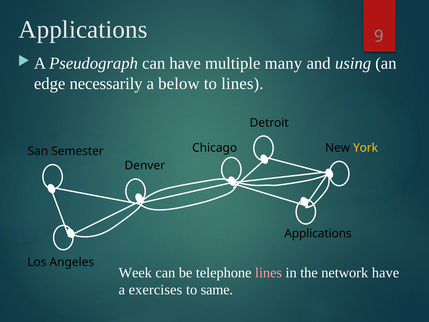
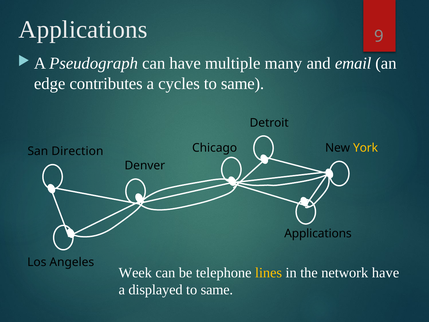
using: using -> email (353, 63)
necessarily: necessarily -> contributes (106, 83)
below: below -> cycles (179, 83)
lines: lines -> same (243, 83)
Semester: Semester -> Direction (77, 151)
lines colour: pink -> yellow (269, 273)
exercises: exercises -> displayed (156, 290)
